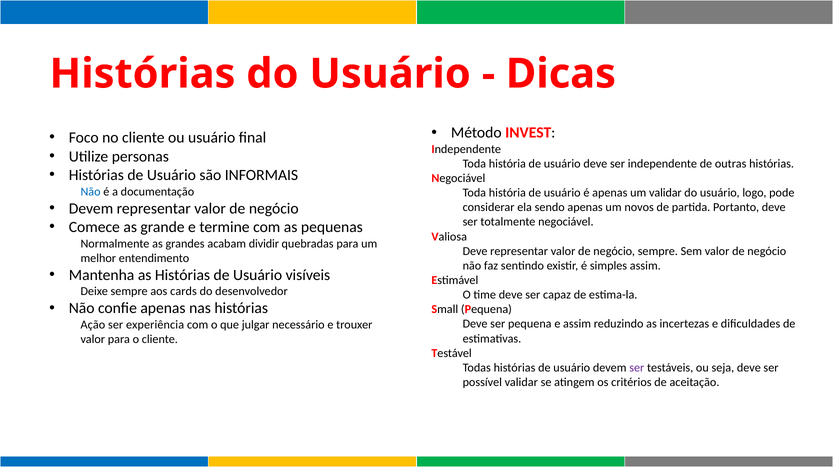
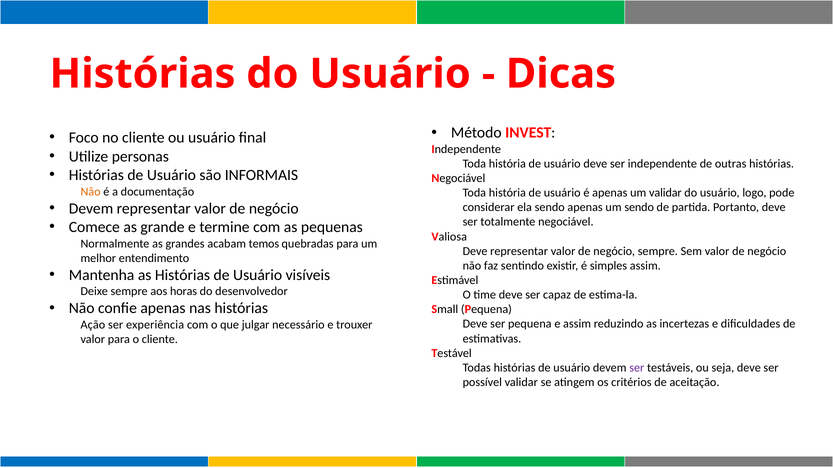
Não colour: blue -> orange (91, 192)
um novos: novos -> sendo (639, 208)
dividir: dividir -> temos (264, 244)
cards: cards -> horas (184, 292)
